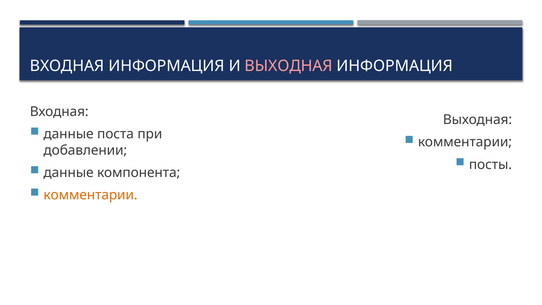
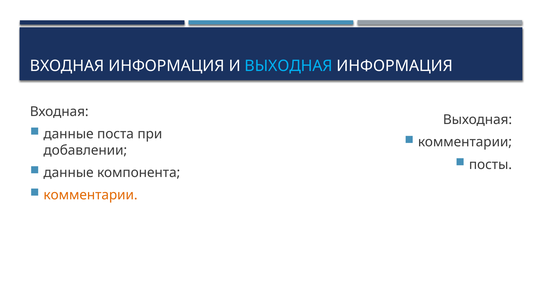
ВЫХОДНАЯ colour: pink -> light blue (289, 66)
